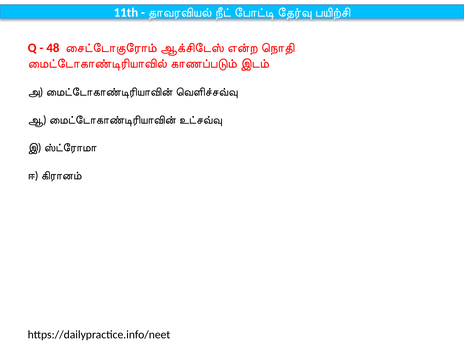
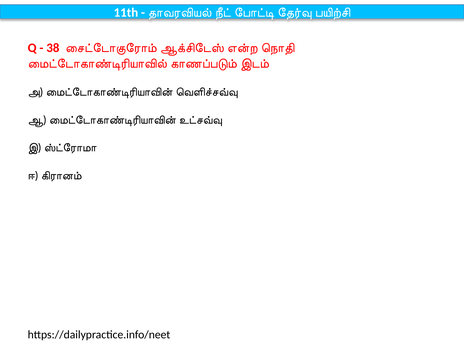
48: 48 -> 38 (53, 48)
